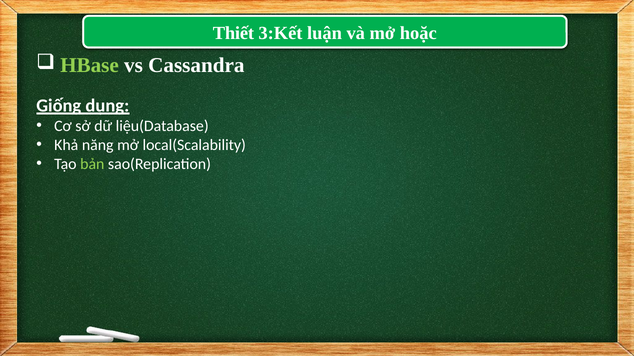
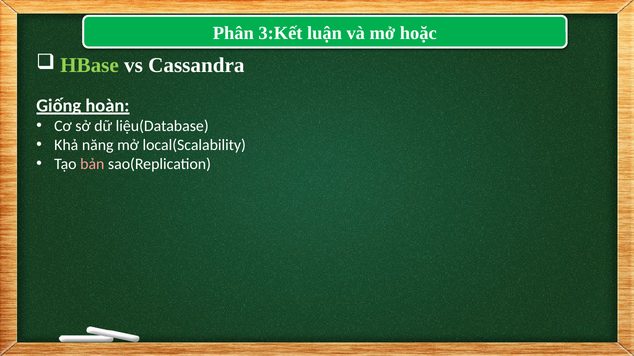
Thiết: Thiết -> Phân (233, 33)
dụng: dụng -> hoàn (107, 106)
bản colour: light green -> pink (92, 164)
